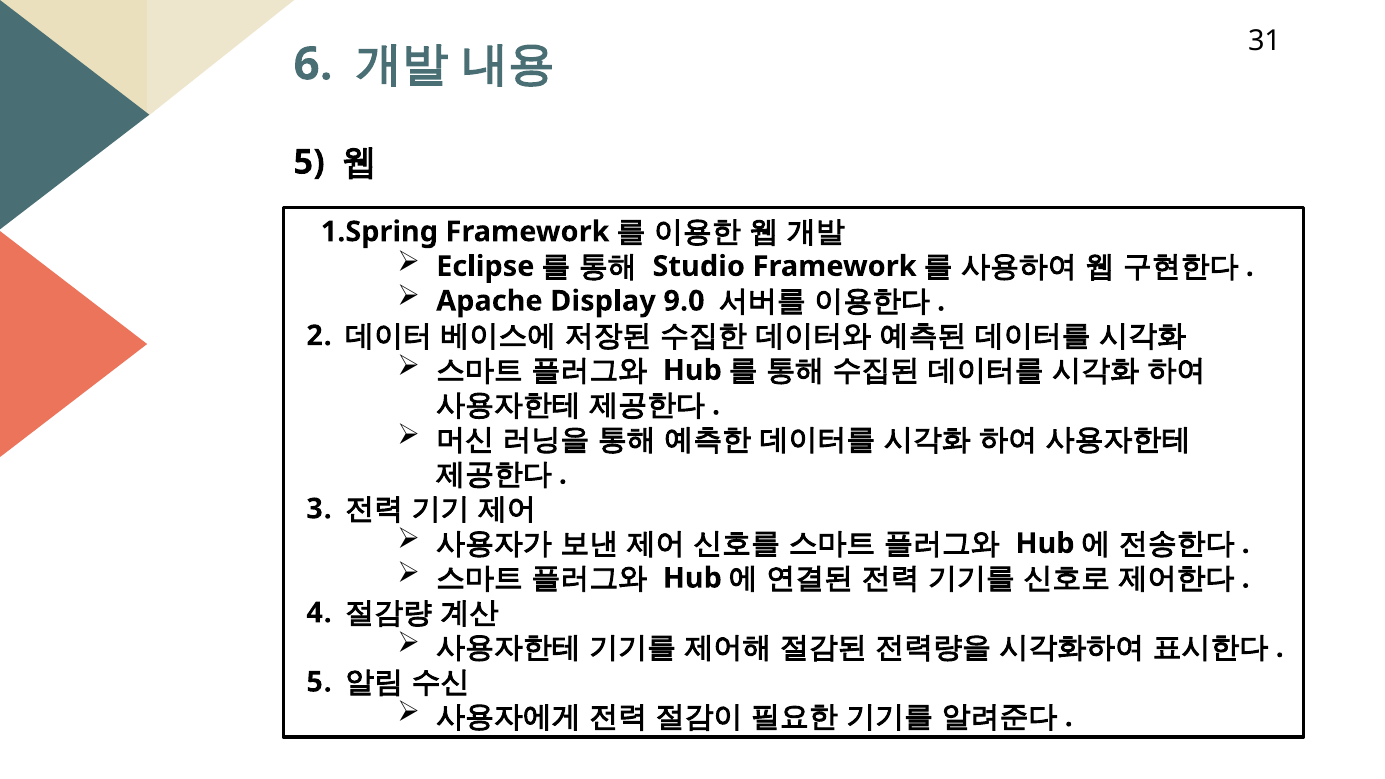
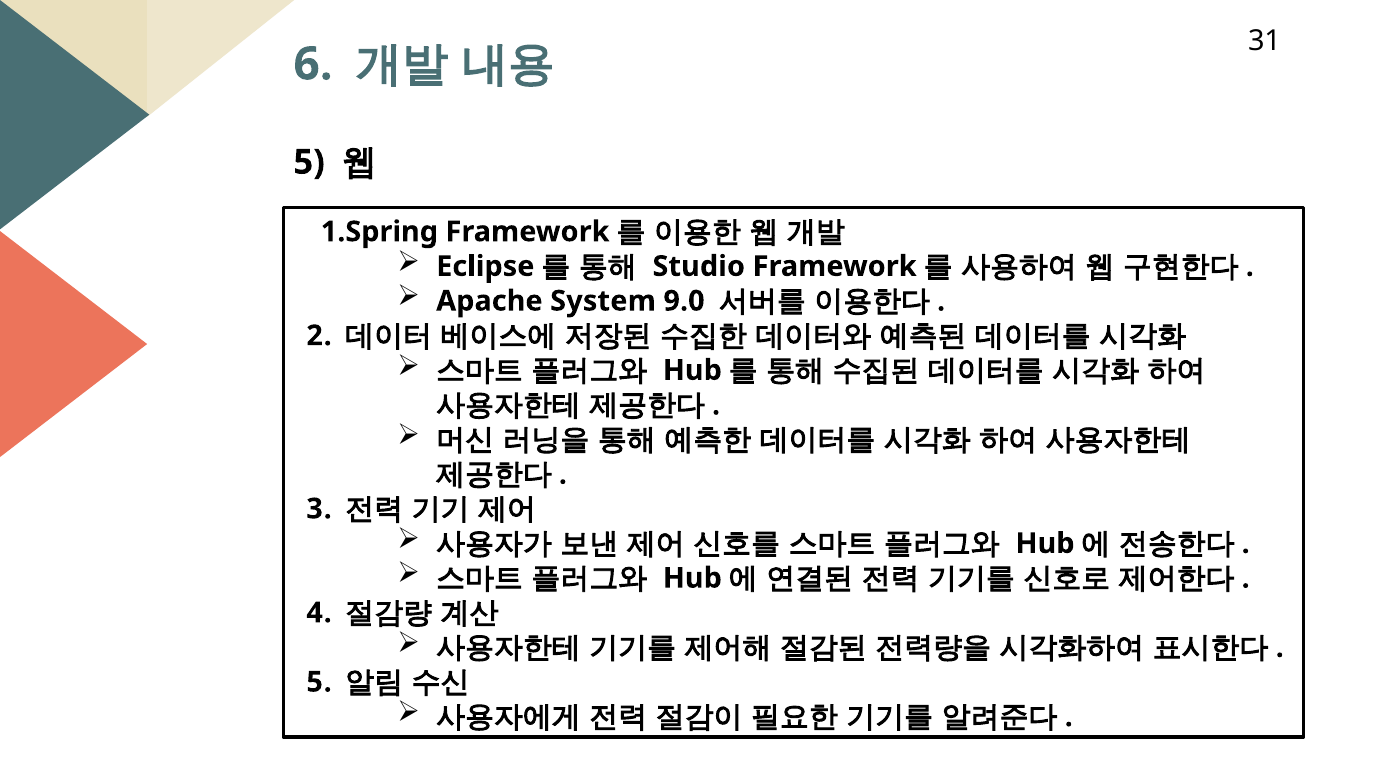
Display: Display -> System (603, 301)
